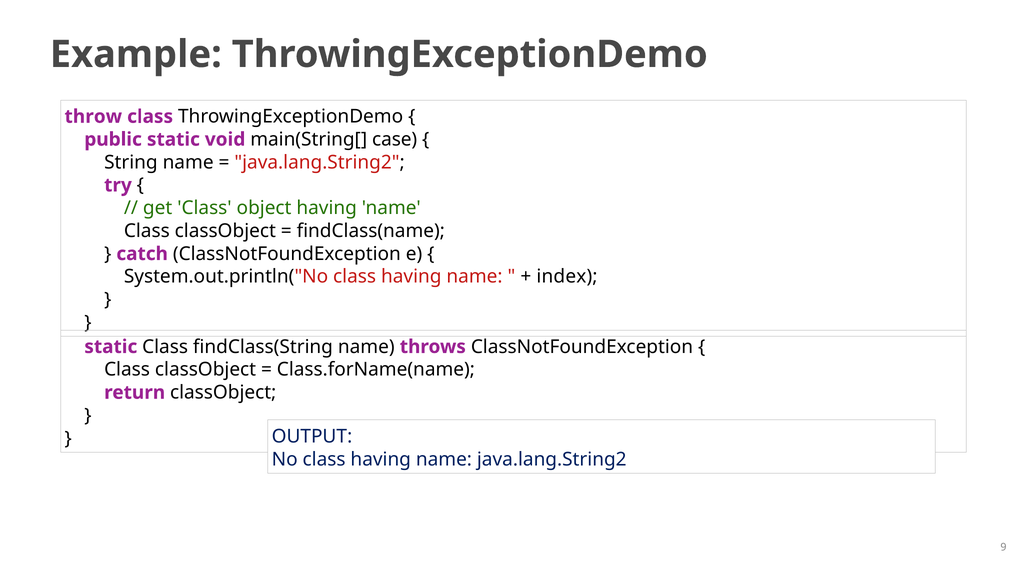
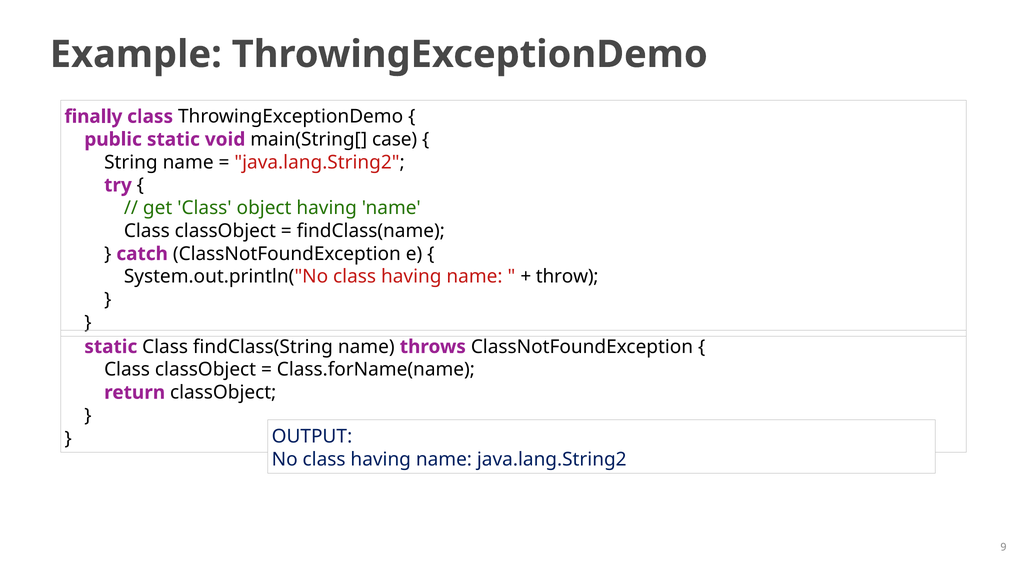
throw: throw -> finally (93, 116)
index: index -> throw (567, 276)
